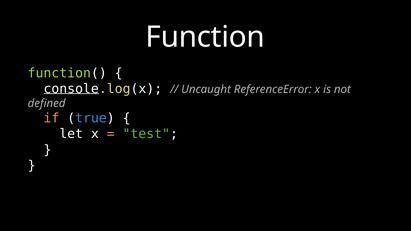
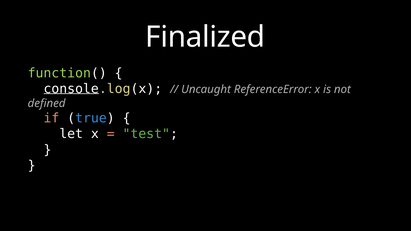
Function: Function -> Finalized (205, 37)
